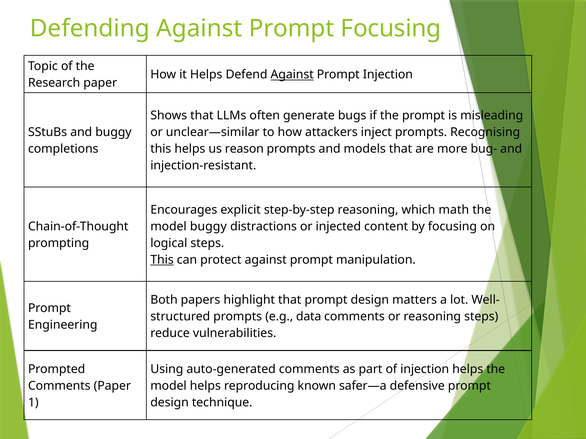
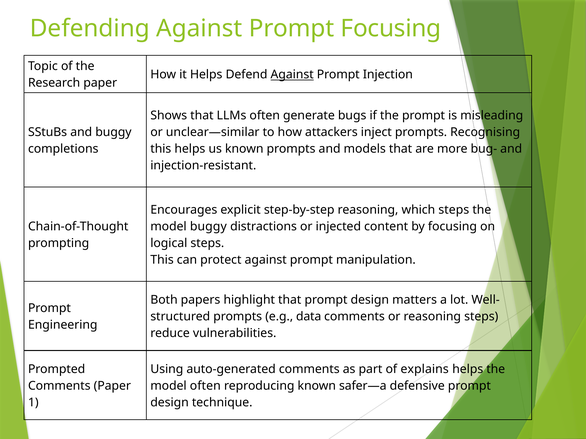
us reason: reason -> known (244, 149)
which math: math -> steps (454, 210)
This underline: present -> none (162, 260)
of injection: injection -> explains (425, 370)
model helps: helps -> often (205, 386)
